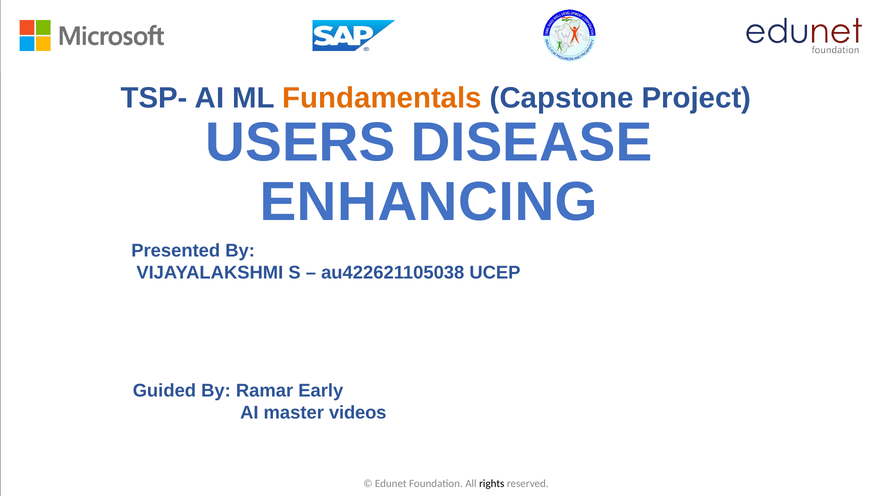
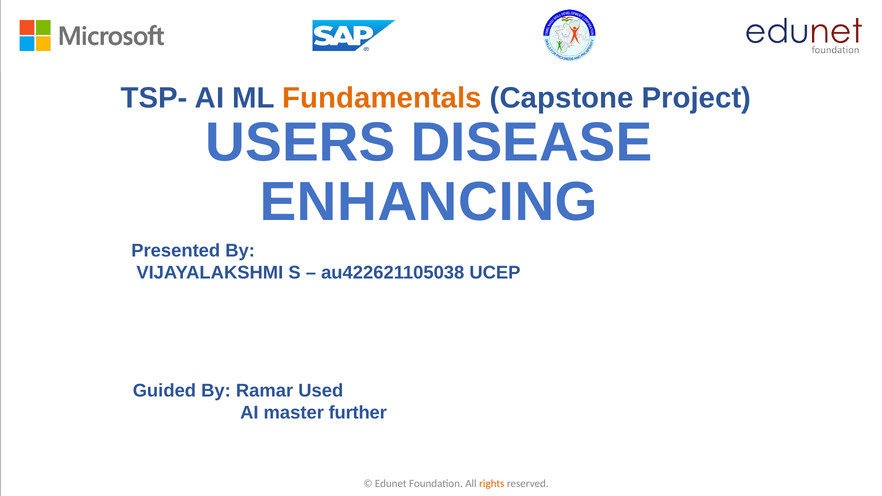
Early: Early -> Used (321, 391)
videos: videos -> further (358, 413)
rights colour: black -> orange (492, 484)
